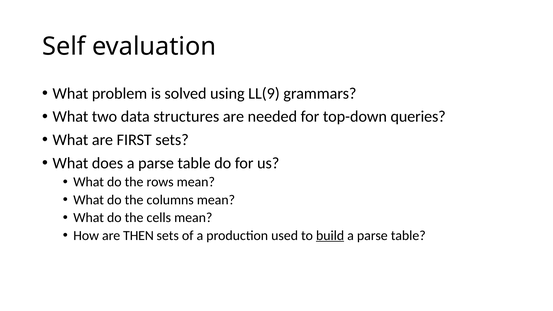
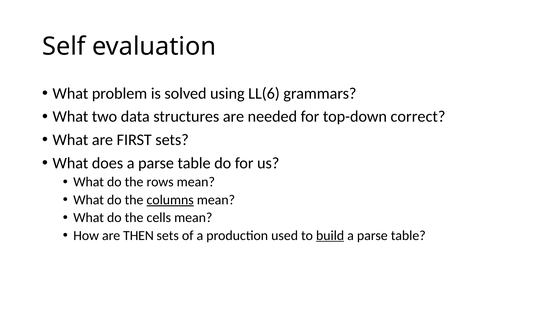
LL(9: LL(9 -> LL(6 (264, 93)
queries: queries -> correct (418, 117)
columns underline: none -> present (170, 200)
